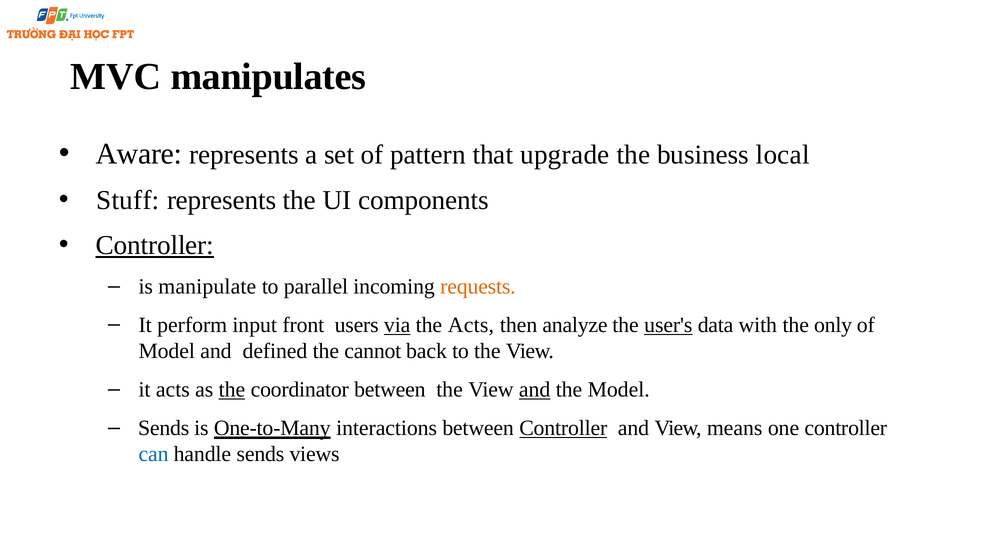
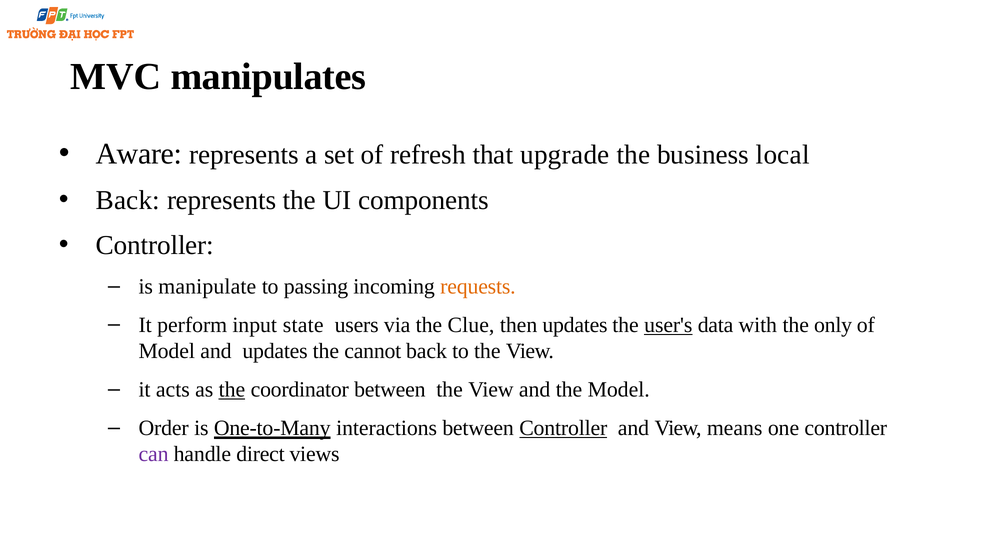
pattern: pattern -> refresh (428, 155)
Stuff: Stuff -> Back (128, 200)
Controller underline: present -> none (155, 245)
parallel: parallel -> passing (316, 287)
front: front -> state (303, 325)
via underline: present -> none (397, 325)
the Acts: Acts -> Clue (471, 325)
then analyze: analyze -> updates (575, 325)
and defined: defined -> updates (275, 351)
and underline: present -> none (535, 390)
Sends: Sends -> Order (164, 428)
can colour: blue -> purple (154, 454)
handle sends: sends -> direct (260, 454)
